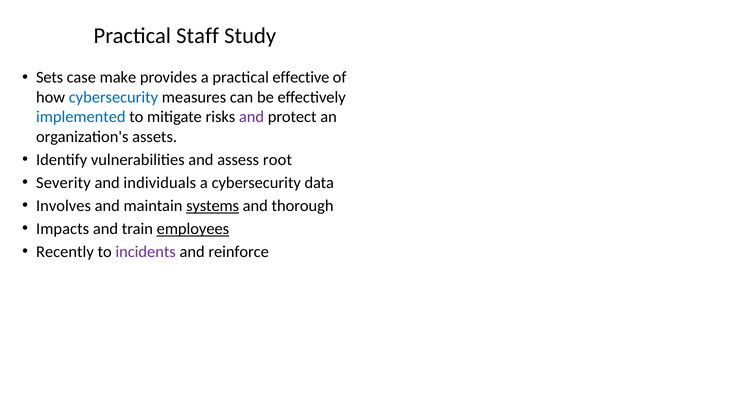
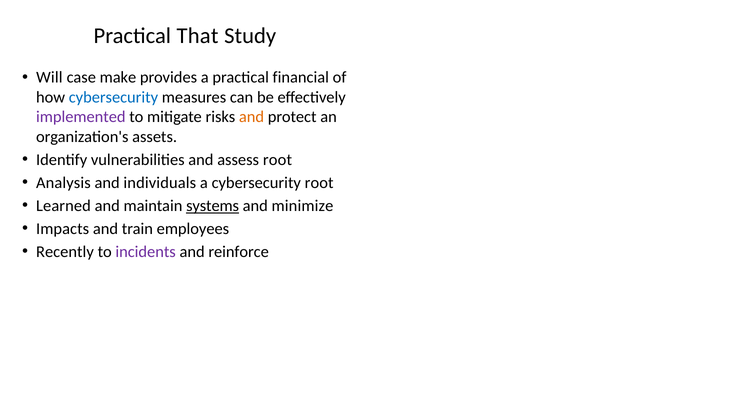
Staff: Staff -> That (198, 36)
Sets: Sets -> Will (49, 78)
effective: effective -> financial (301, 78)
implemented colour: blue -> purple (81, 117)
and colour: purple -> orange (251, 117)
Severity: Severity -> Analysis (63, 183)
cybersecurity data: data -> root (319, 183)
Involves: Involves -> Learned (63, 206)
thorough: thorough -> minimize (302, 206)
employees underline: present -> none (193, 229)
